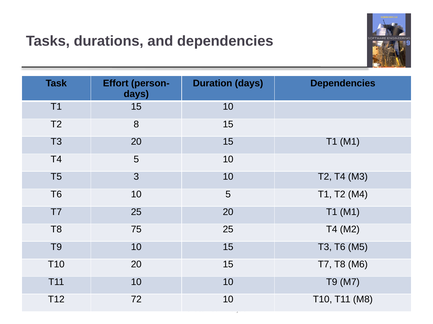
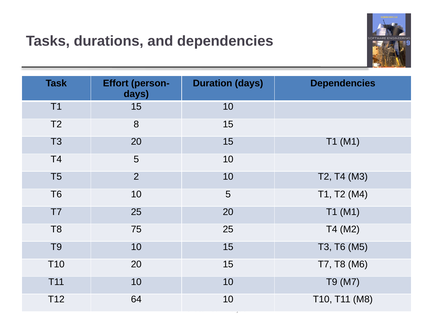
T5 3: 3 -> 2 (136, 177)
72: 72 -> 64 (136, 300)
